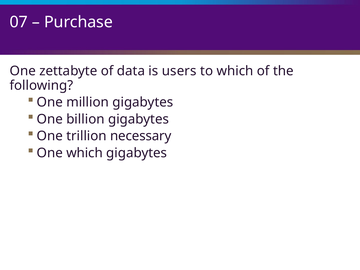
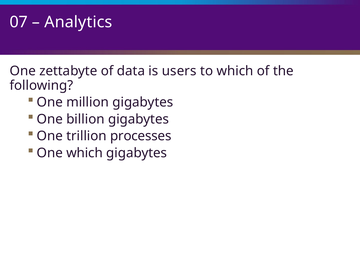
Purchase: Purchase -> Analytics (78, 22)
necessary: necessary -> processes (141, 136)
